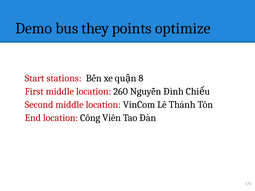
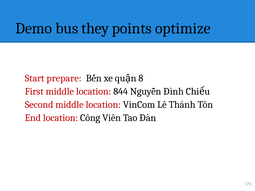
stations: stations -> prepare (64, 78)
260: 260 -> 844 (121, 92)
